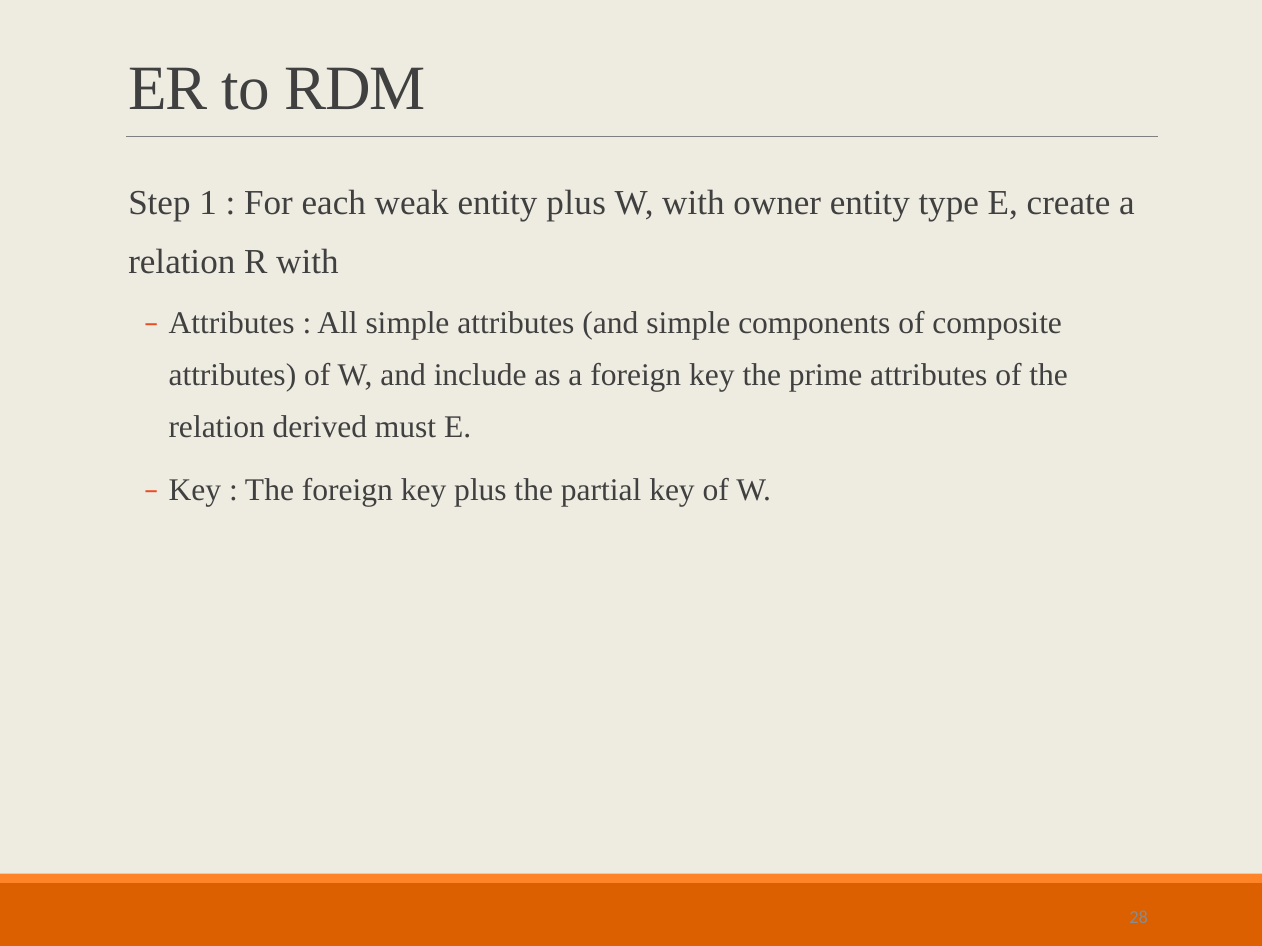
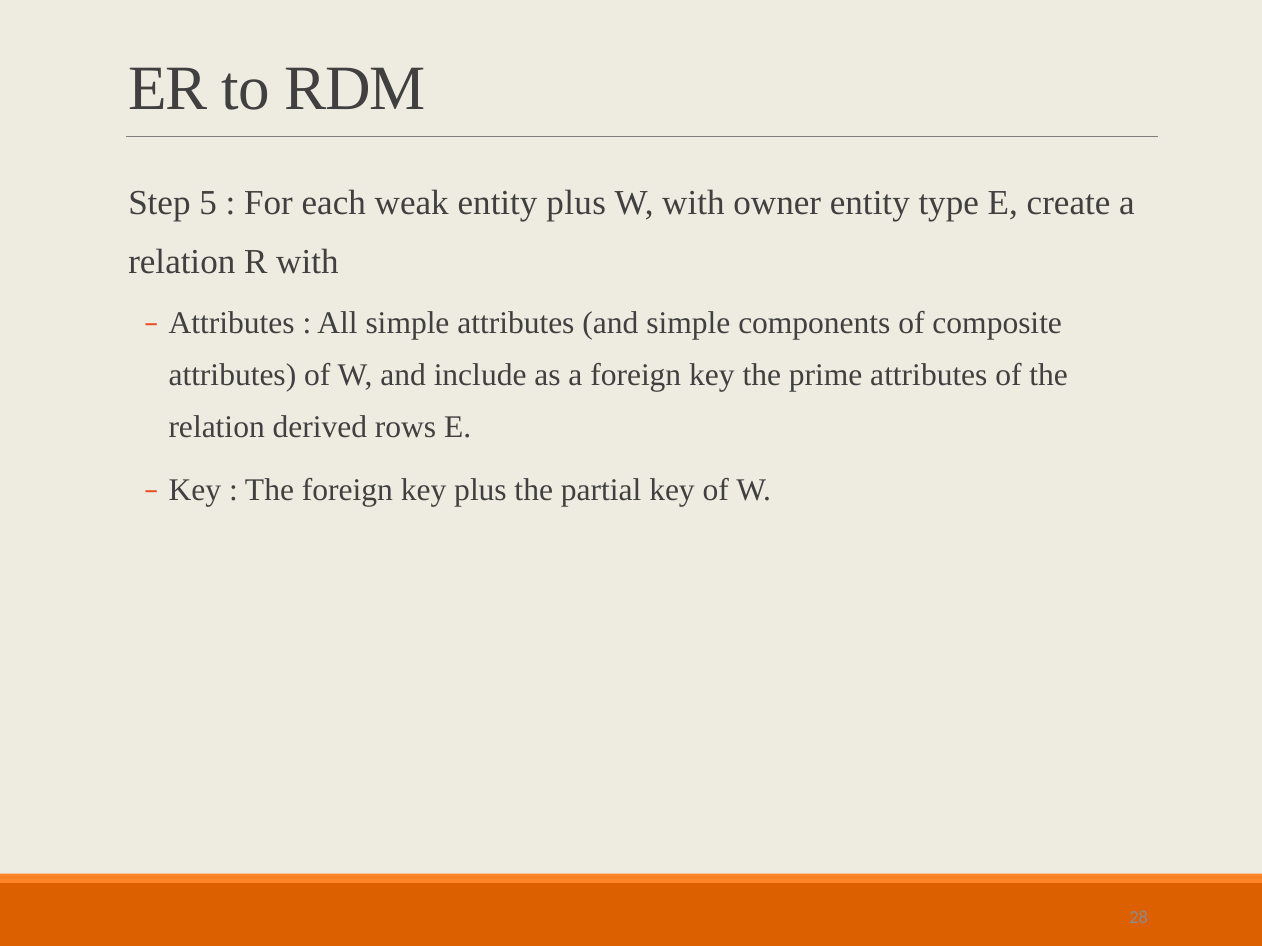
1: 1 -> 5 (208, 203)
must: must -> rows (406, 428)
